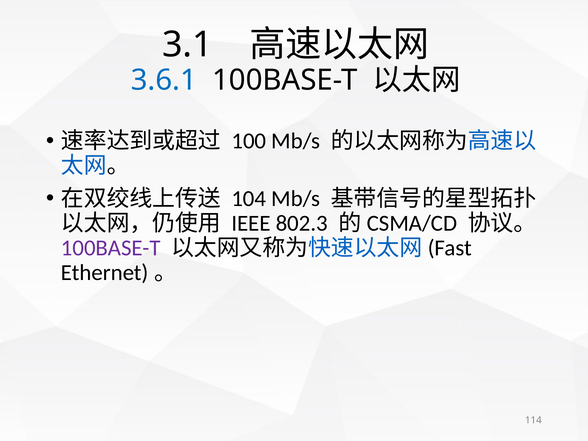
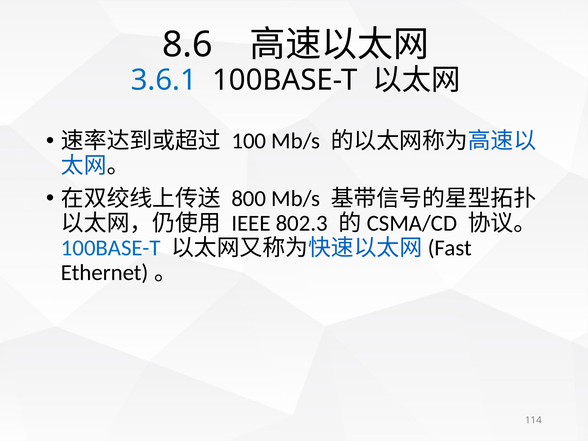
3.1: 3.1 -> 8.6 (187, 45)
104: 104 -> 800 (249, 199)
100BASE-T colour: purple -> blue (111, 248)
